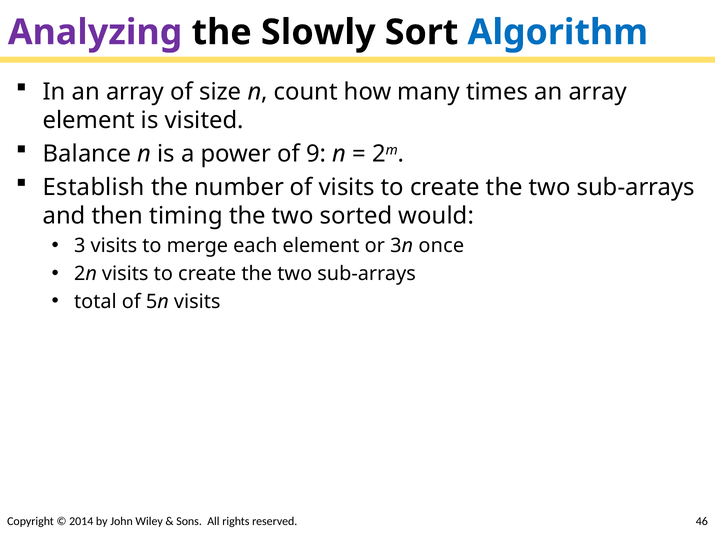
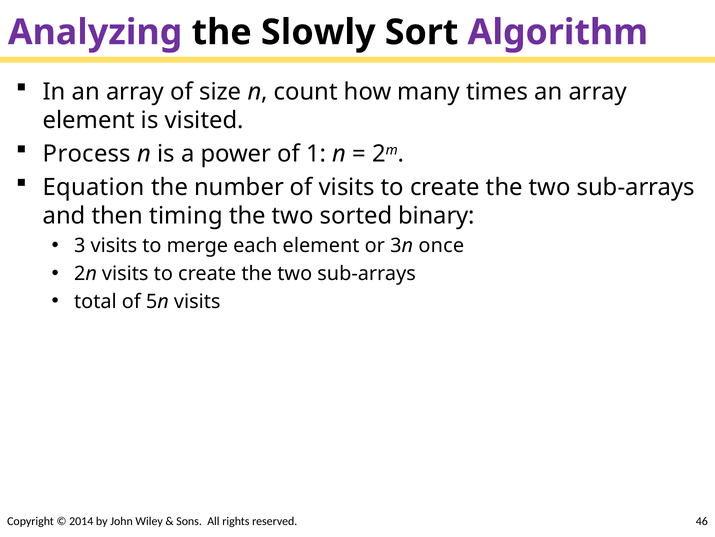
Algorithm colour: blue -> purple (558, 32)
Balance: Balance -> Process (87, 154)
9: 9 -> 1 (316, 154)
Establish: Establish -> Equation (94, 187)
would: would -> binary (436, 216)
